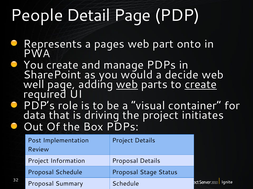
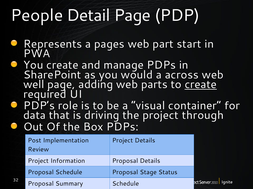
onto: onto -> start (189, 44)
decide: decide -> across (182, 75)
web underline: present -> none (127, 85)
initiates: initiates -> through (203, 116)
